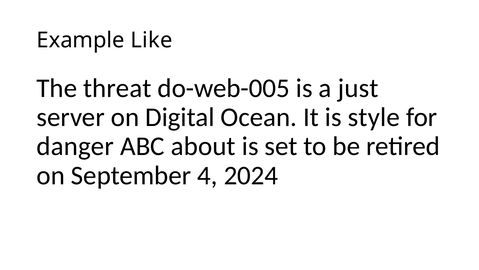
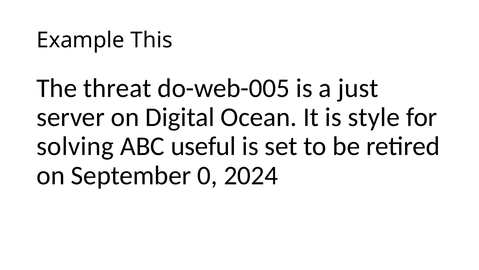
Like: Like -> This (152, 40)
danger: danger -> solving (75, 146)
about: about -> useful (203, 146)
4: 4 -> 0 (207, 175)
